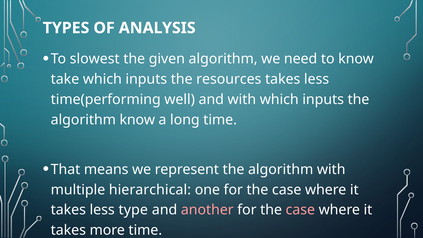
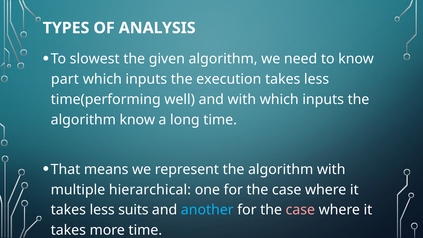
take: take -> part (65, 79)
resources: resources -> execution (229, 79)
type: type -> suits (133, 210)
another colour: pink -> light blue (207, 210)
